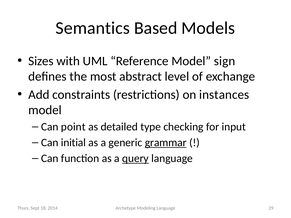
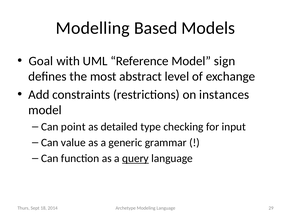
Semantics: Semantics -> Modelling (93, 28)
Sizes: Sizes -> Goal (41, 61)
initial: initial -> value (73, 143)
grammar underline: present -> none (166, 143)
